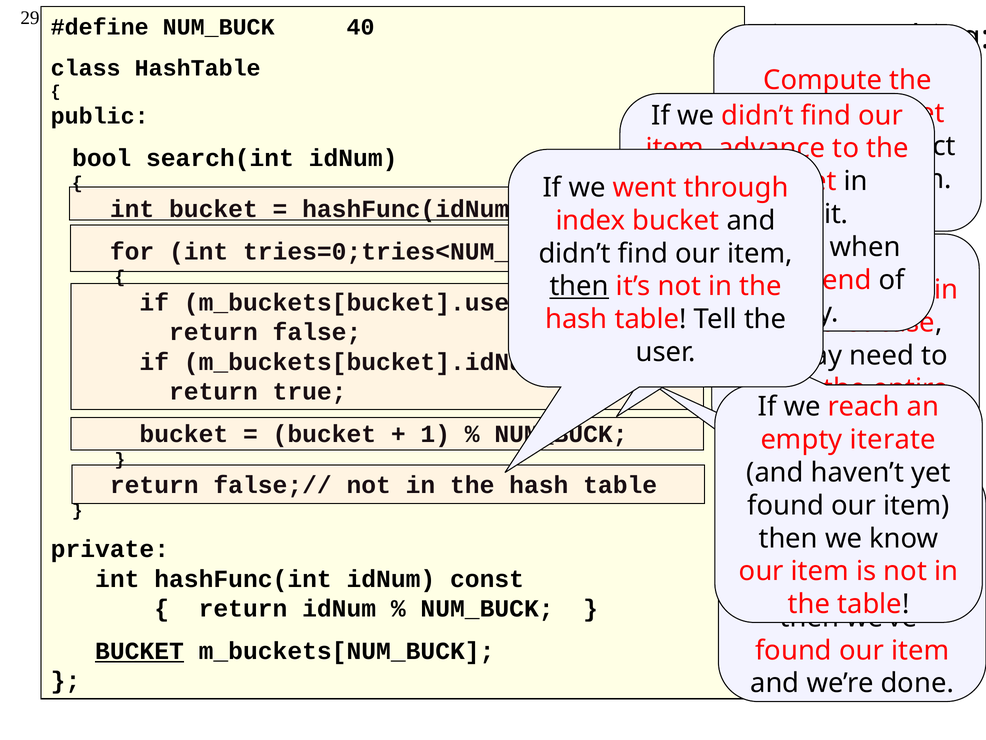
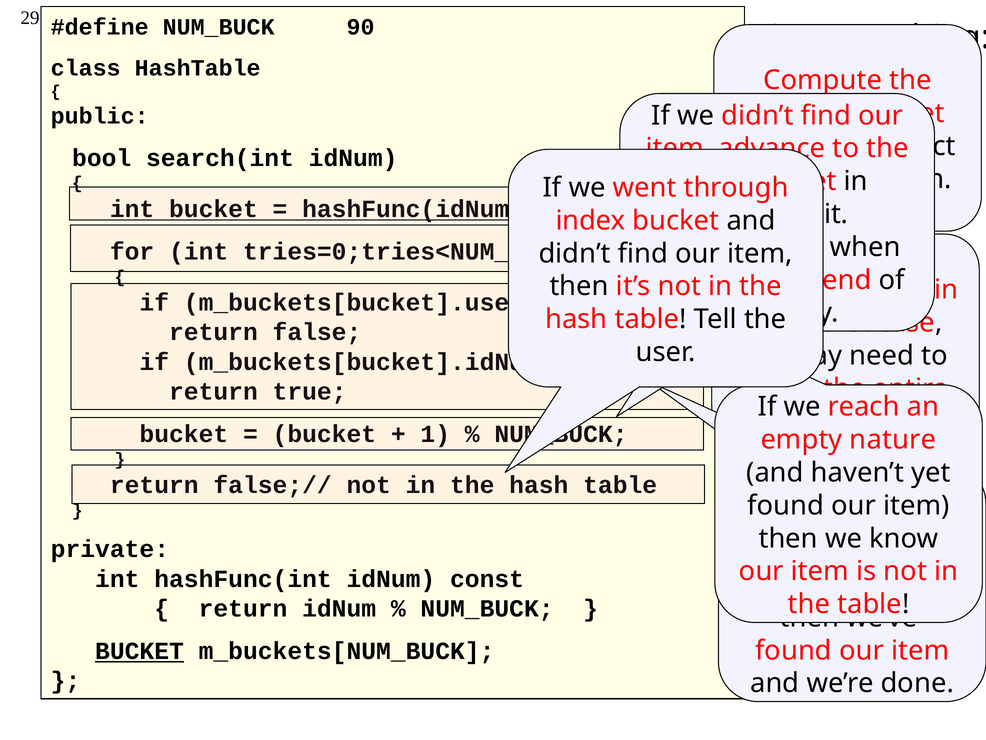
40: 40 -> 90 (361, 27)
then underline: present -> none (579, 286)
iterate: iterate -> nature (893, 439)
